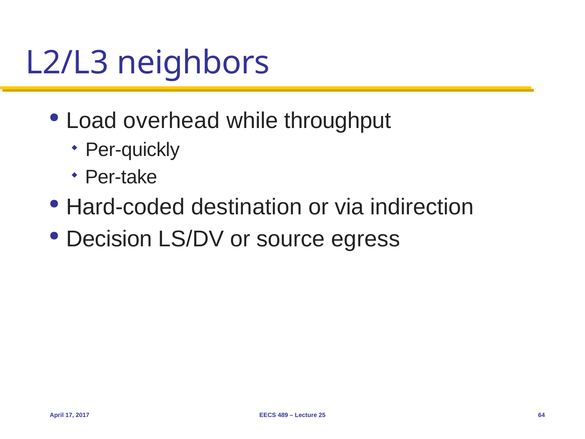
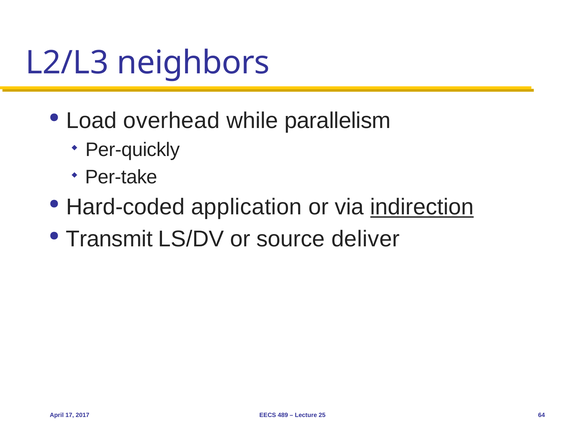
throughput: throughput -> parallelism (338, 121)
destination: destination -> application (247, 207)
indirection underline: none -> present (422, 207)
Decision: Decision -> Transmit (109, 239)
egress: egress -> deliver (366, 239)
